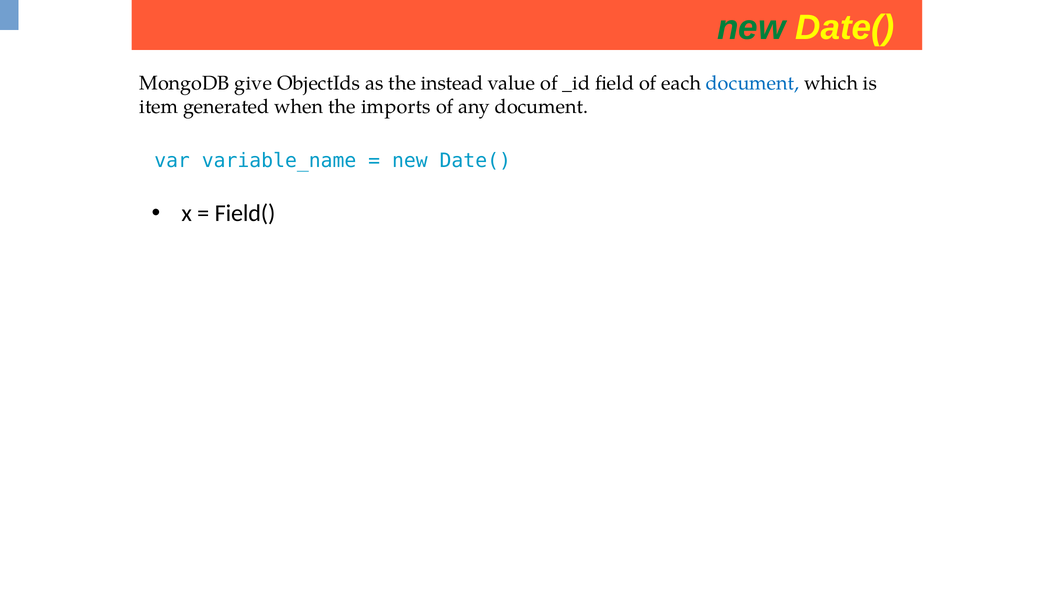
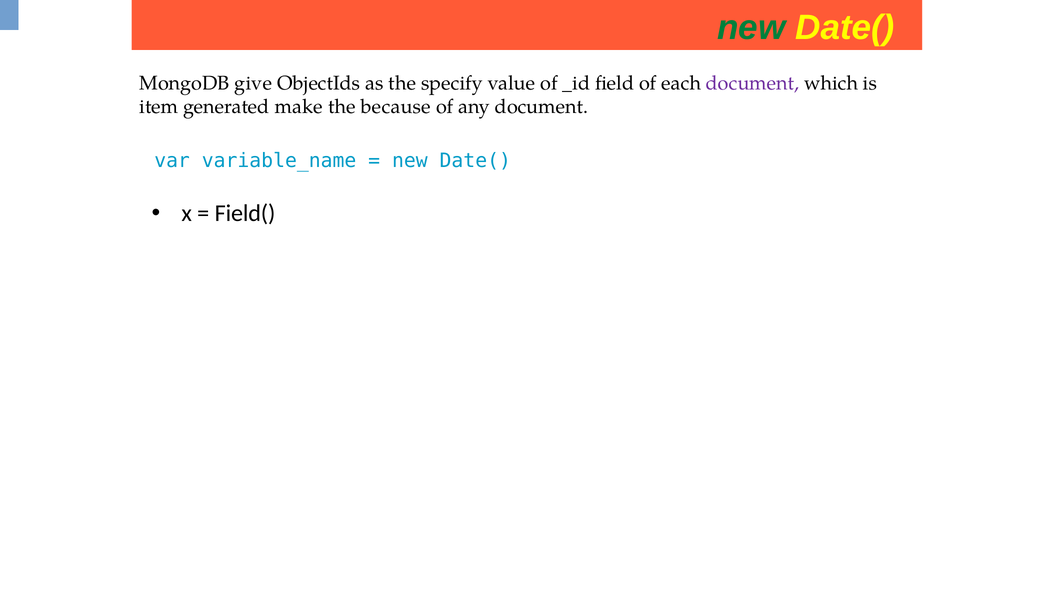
instead: instead -> specify (452, 83)
document colour: blue -> purple (753, 83)
when: when -> make (299, 107)
imports: imports -> because (396, 107)
